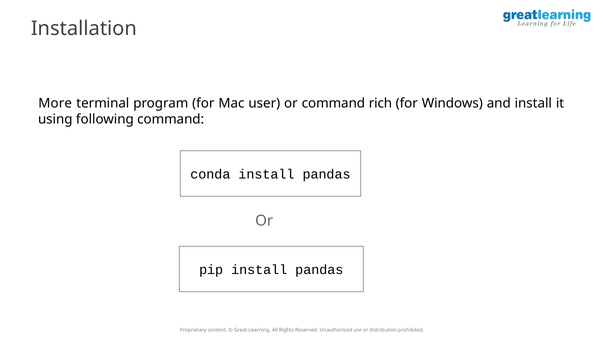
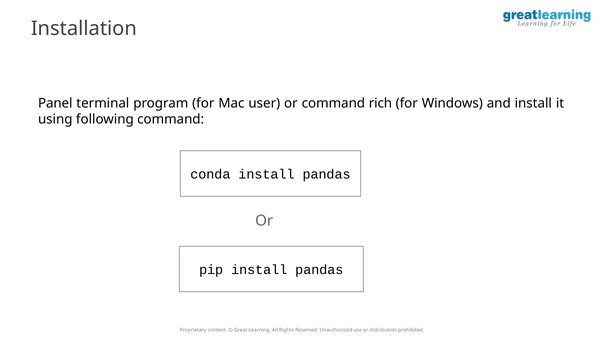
More: More -> Panel (55, 103)
